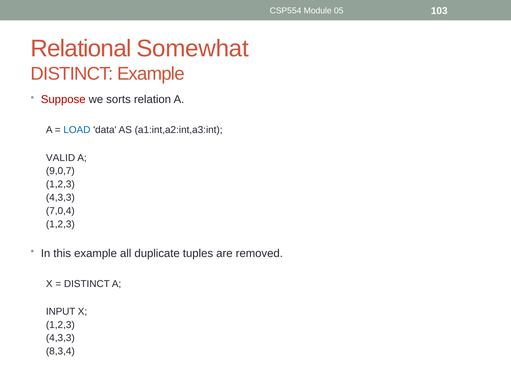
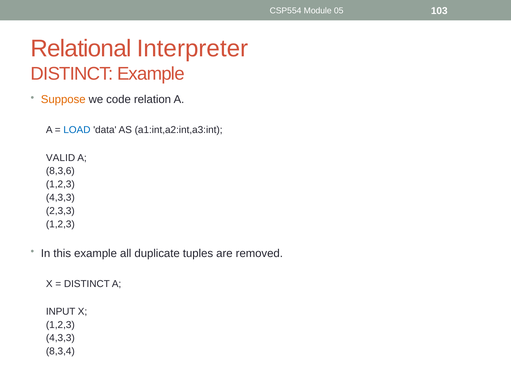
Somewhat: Somewhat -> Interpreter (192, 49)
Suppose colour: red -> orange (63, 100)
sorts: sorts -> code (119, 100)
9,0,7: 9,0,7 -> 8,3,6 (60, 171)
7,0,4: 7,0,4 -> 2,3,3 (60, 211)
